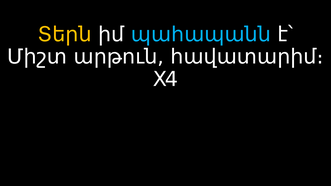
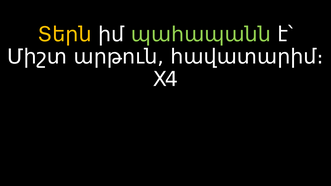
պահապանն colour: light blue -> light green (201, 35)
